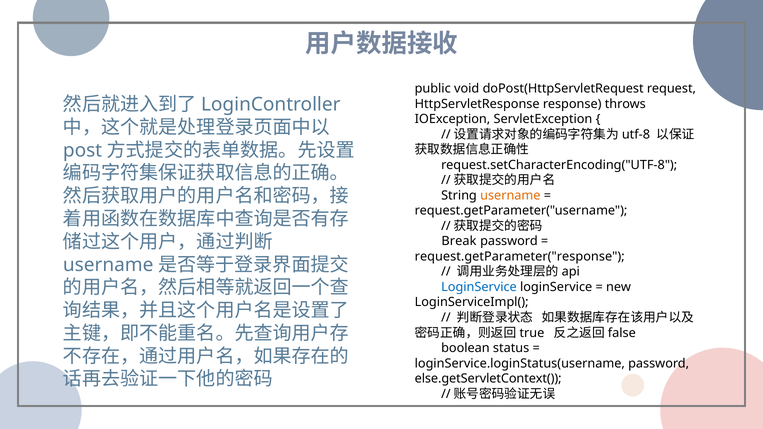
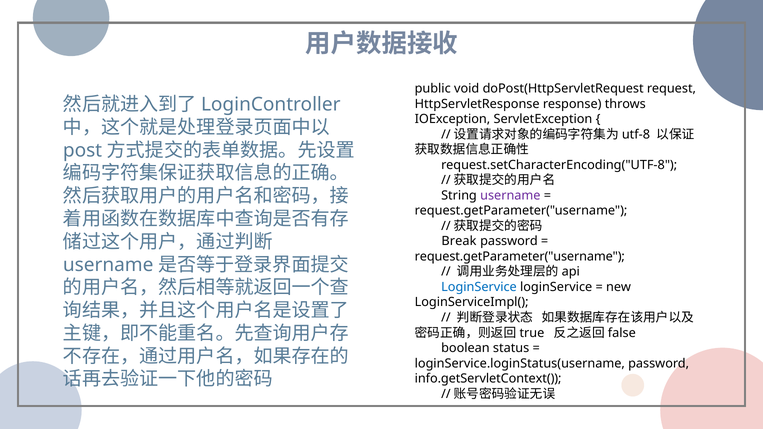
username colour: orange -> purple (510, 196)
request.getParameter("response: request.getParameter("response -> request.getParameter("username (520, 257)
else.getServletContext(: else.getServletContext( -> info.getServletContext( (488, 379)
